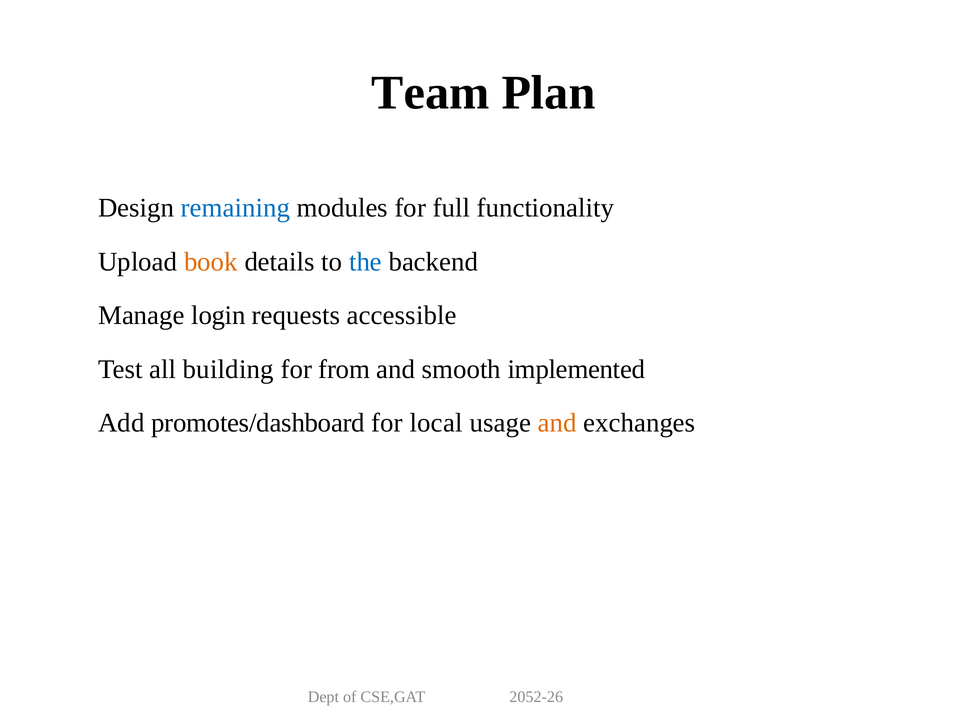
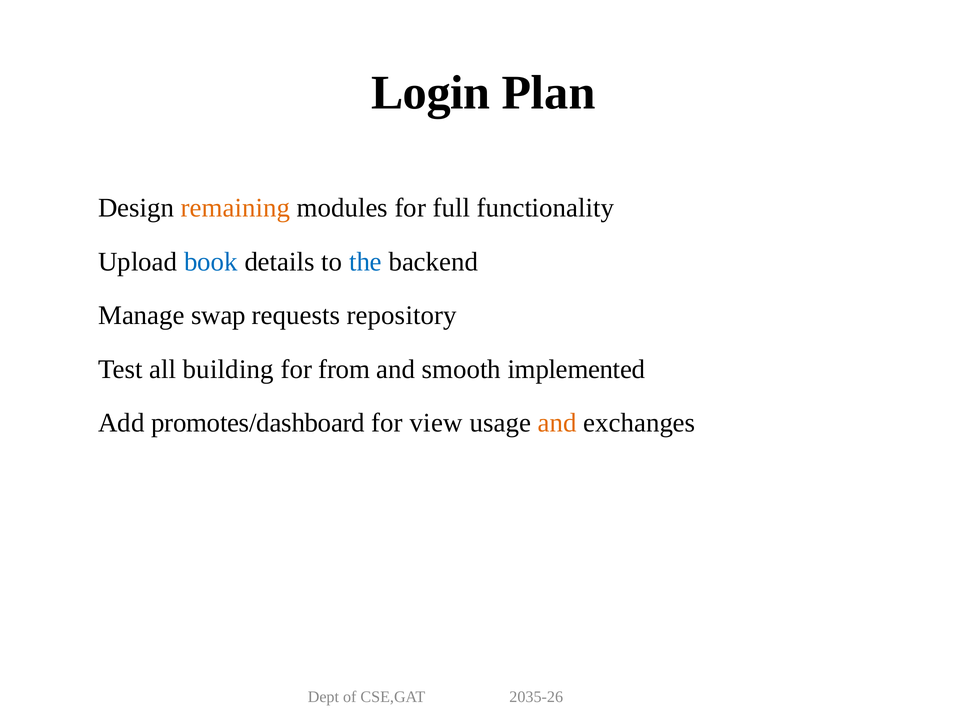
Team: Team -> Login (431, 93)
remaining colour: blue -> orange (235, 208)
book colour: orange -> blue (211, 262)
login: login -> swap (218, 316)
accessible: accessible -> repository (402, 316)
local: local -> view (436, 423)
2052-26: 2052-26 -> 2035-26 (536, 697)
